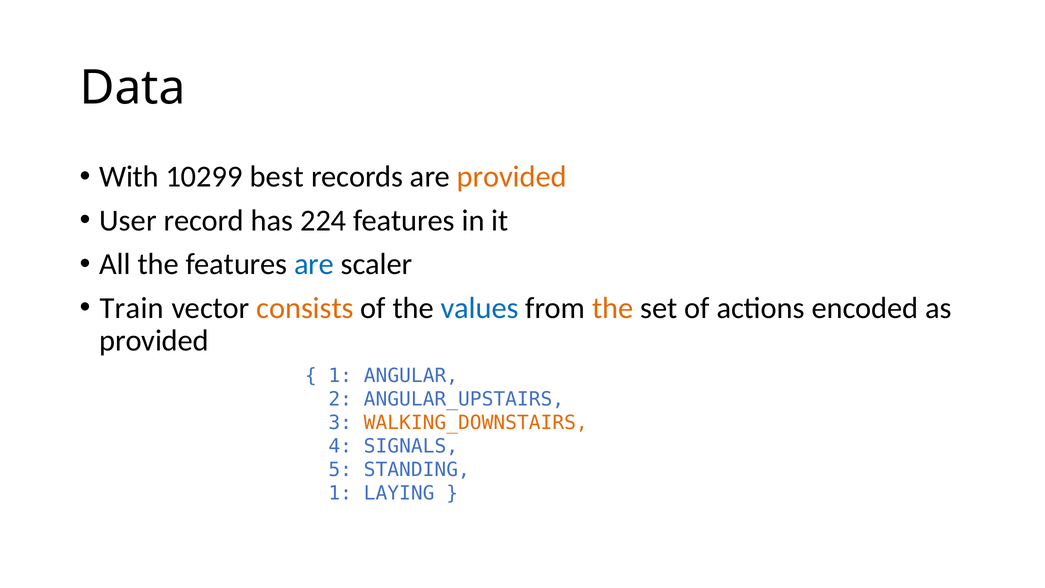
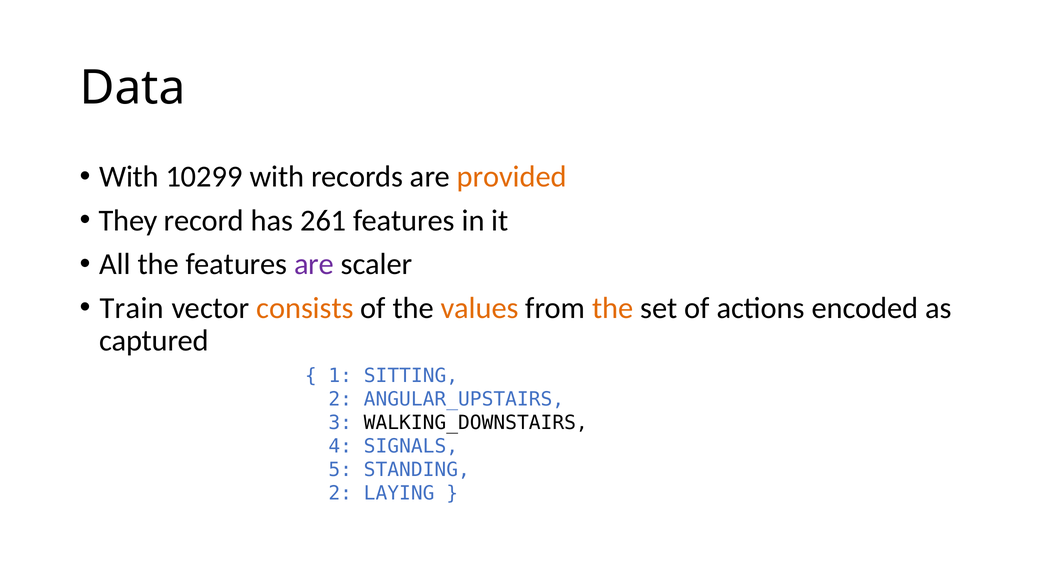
10299 best: best -> with (277, 177)
User: User -> They (128, 220)
224: 224 -> 261 (323, 220)
are colour: blue -> purple (314, 264)
values colour: blue -> orange (480, 308)
provided: provided -> captured (154, 341)
ANGULAR: ANGULAR -> SITTING (411, 376)
WALKING_DOWNSTAIRS colour: orange -> black (476, 423)
1: 1 -> 2 (340, 493)
